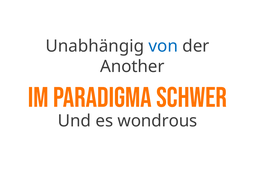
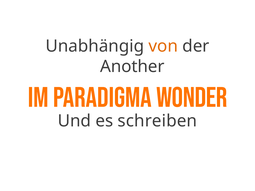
von colour: blue -> orange (163, 46)
SCHWER: SCHWER -> WONDER (192, 98)
wondrous: wondrous -> schreiben (157, 121)
